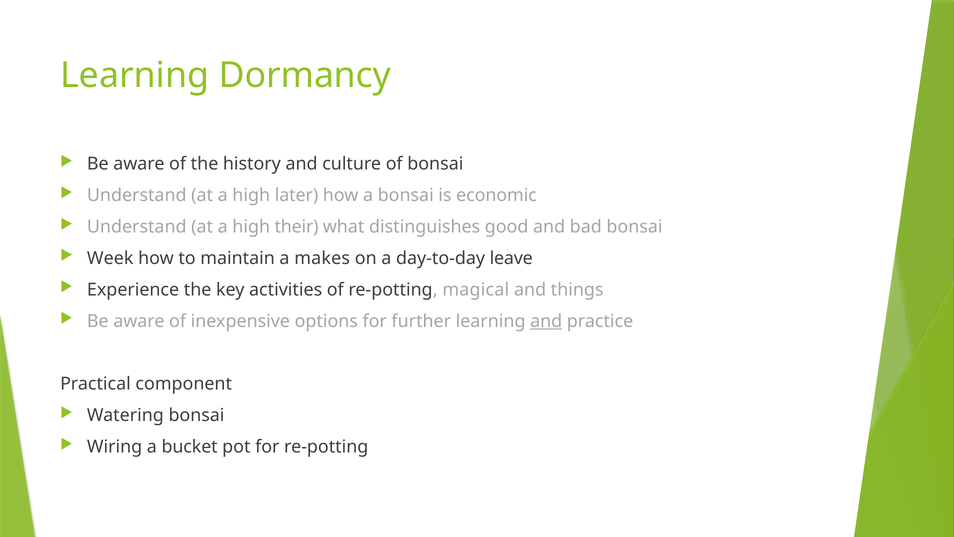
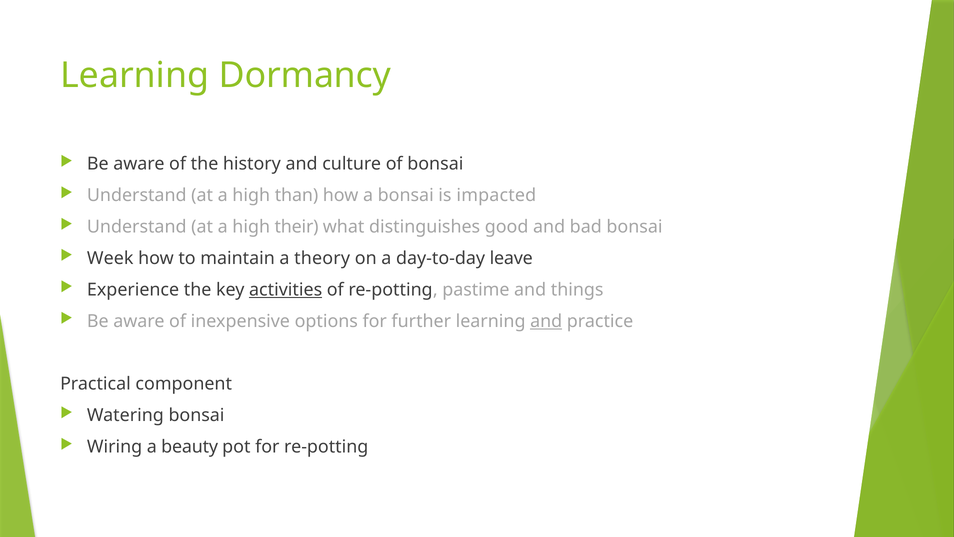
later: later -> than (297, 195)
economic: economic -> impacted (496, 195)
makes: makes -> theory (322, 258)
activities underline: none -> present (286, 290)
magical: magical -> pastime (476, 290)
bucket: bucket -> beauty (190, 447)
